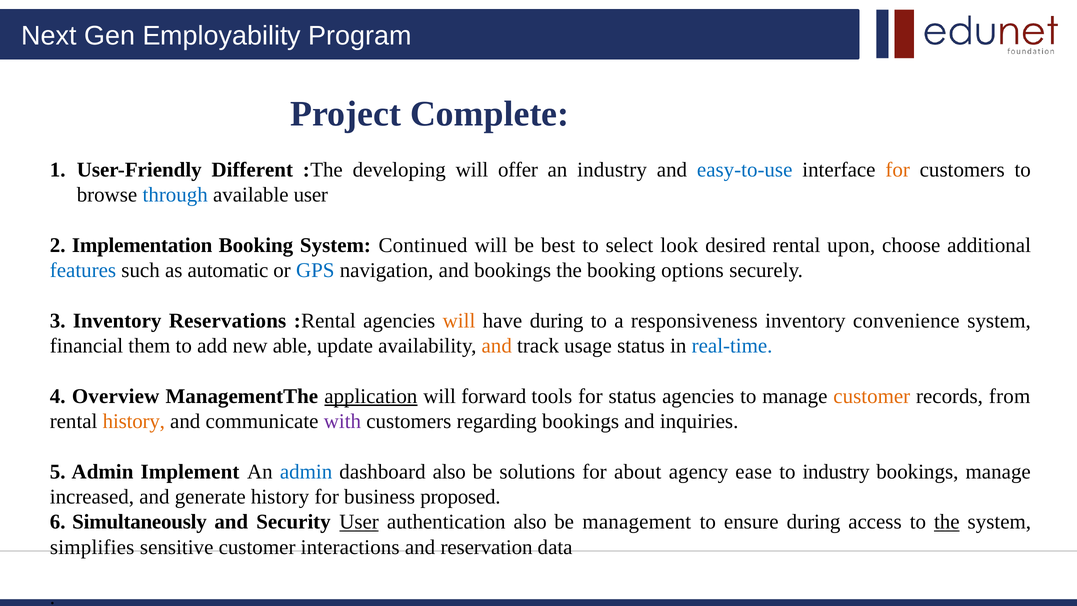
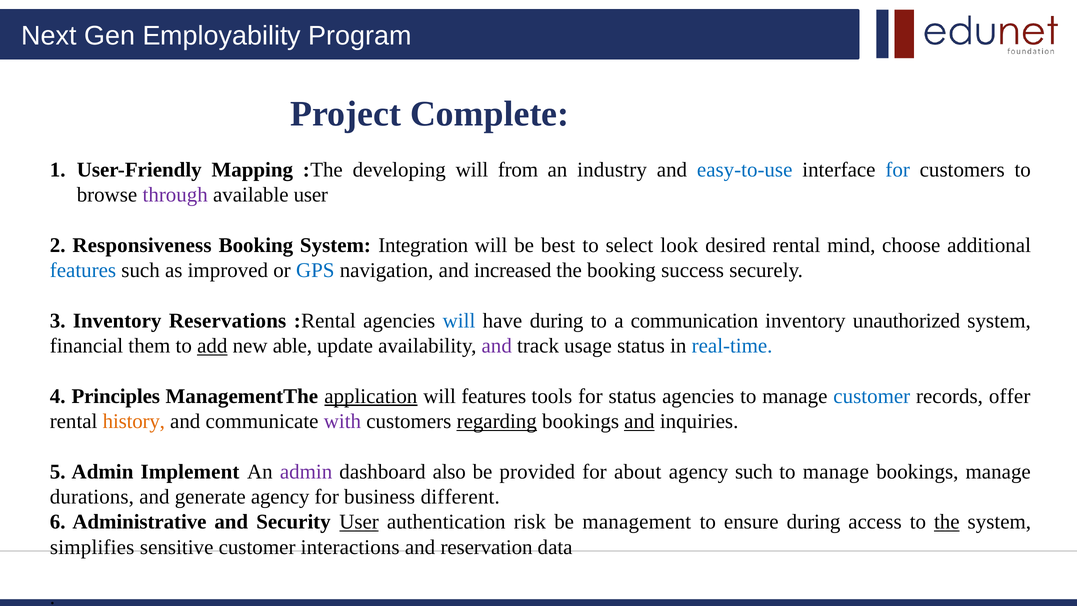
Different: Different -> Mapping (252, 170)
offer: offer -> from (518, 170)
for colour: orange -> blue (898, 170)
through colour: blue -> purple (175, 195)
Implementation: Implementation -> Responsiveness (142, 245)
Continued: Continued -> Integration (423, 245)
upon: upon -> mind (851, 245)
automatic: automatic -> improved (228, 270)
and bookings: bookings -> increased (513, 270)
options: options -> success (693, 270)
will colour: orange -> blue (459, 321)
responsiveness: responsiveness -> communication (694, 321)
convenience: convenience -> unauthorized (906, 321)
add underline: none -> present (212, 346)
and colour: orange -> purple (497, 346)
Overview: Overview -> Principles (116, 396)
will forward: forward -> features (494, 396)
customer colour: orange -> blue (872, 396)
from: from -> offer (1010, 396)
regarding underline: none -> present (497, 421)
and underline: none -> present (639, 421)
admin colour: blue -> purple (306, 472)
solutions: solutions -> provided (537, 472)
agency ease: ease -> such (754, 472)
industry: industry -> manage (836, 472)
increased: increased -> durations (92, 497)
generate history: history -> agency (280, 497)
proposed: proposed -> different (460, 497)
Simultaneously: Simultaneously -> Administrative (139, 522)
authentication also: also -> risk (530, 522)
